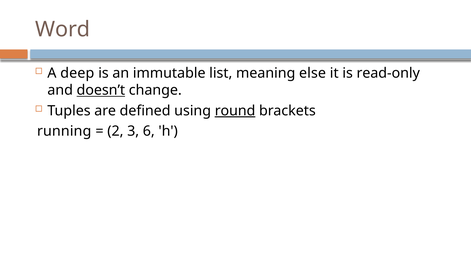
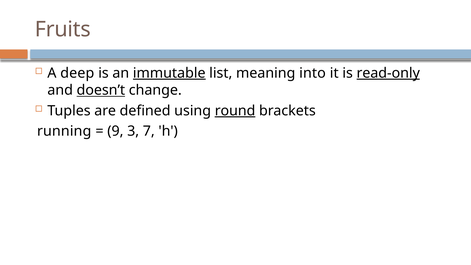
Word: Word -> Fruits (63, 29)
immutable underline: none -> present (169, 73)
else: else -> into (313, 73)
read-only underline: none -> present (388, 73)
2: 2 -> 9 (115, 131)
6: 6 -> 7 (149, 131)
